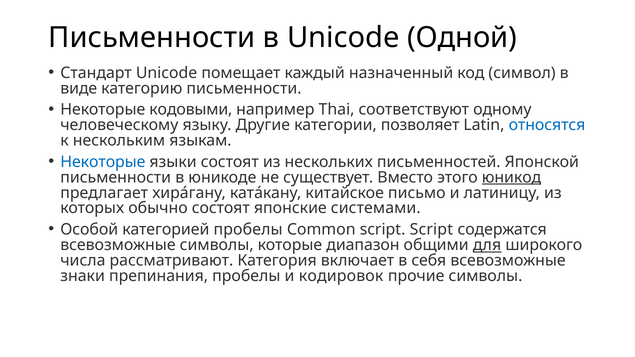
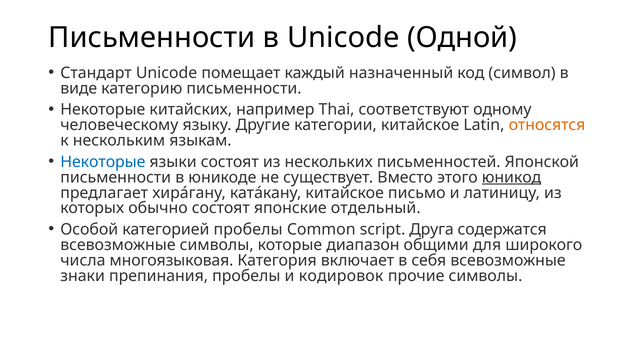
кодовыми: кодовыми -> китайских (191, 110)
категории позволяет: позволяет -> китайское (420, 125)
относятся colour: blue -> orange (547, 125)
системами: системами -> отдельный (376, 208)
script Script: Script -> Друга (432, 230)
для underline: present -> none (487, 245)
рассматривают: рассматривают -> многоязыковая (172, 261)
